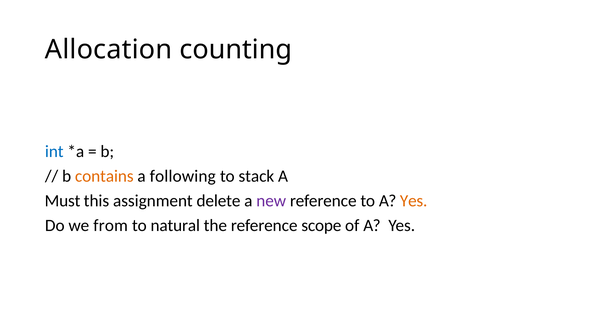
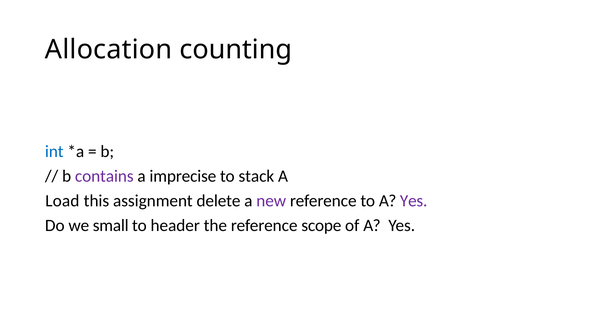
contains colour: orange -> purple (104, 176)
following: following -> imprecise (183, 176)
Must: Must -> Load (62, 201)
Yes colour: orange -> purple (414, 201)
from: from -> small (111, 226)
natural: natural -> header (175, 226)
